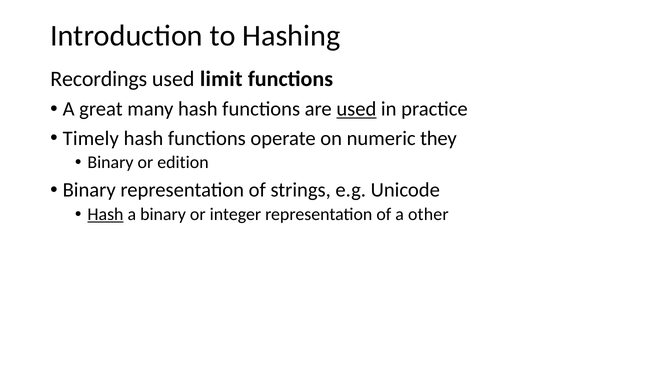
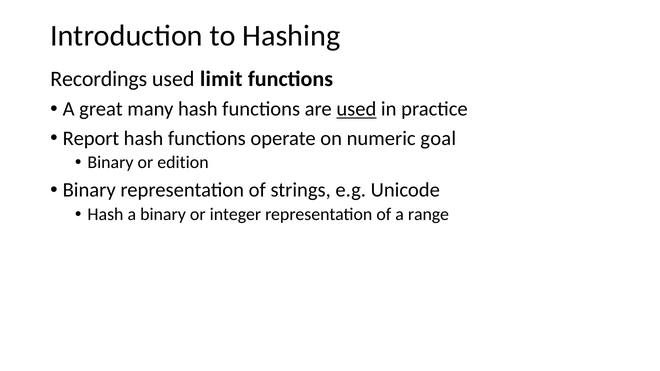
Timely: Timely -> Report (91, 138)
they: they -> goal (438, 138)
Hash underline: present -> none (105, 215)
other: other -> range (428, 215)
